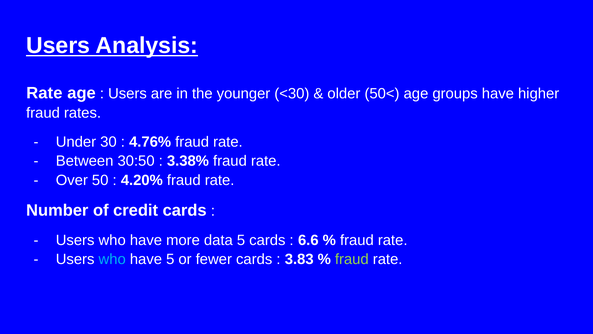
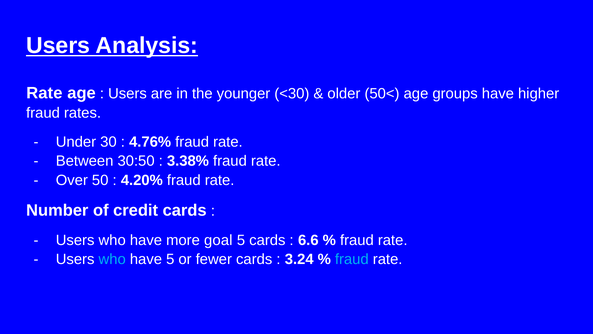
data: data -> goal (218, 240)
3.83: 3.83 -> 3.24 (299, 259)
fraud colour: light green -> light blue (352, 259)
